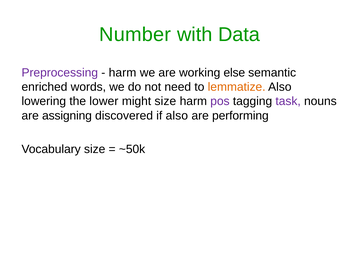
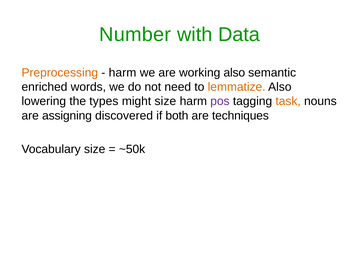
Preprocessing colour: purple -> orange (60, 73)
working else: else -> also (234, 73)
lower: lower -> types (104, 101)
task colour: purple -> orange (288, 101)
if also: also -> both (177, 116)
performing: performing -> techniques (240, 116)
